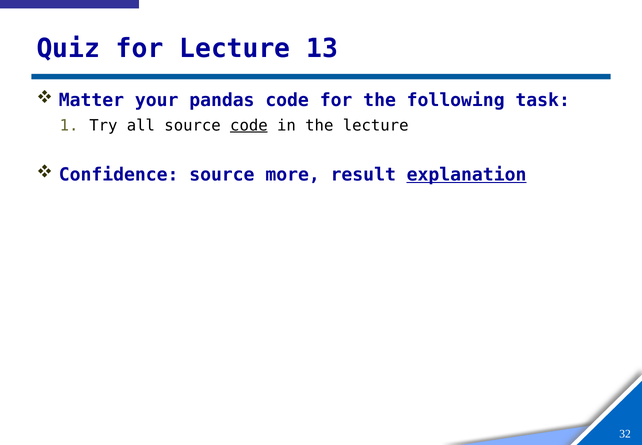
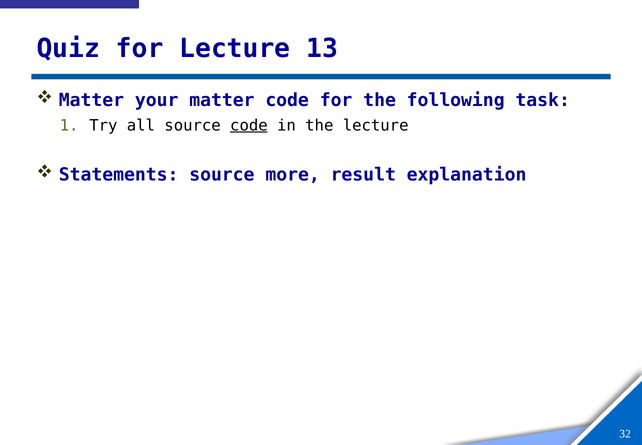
your pandas: pandas -> matter (222, 100)
Confidence: Confidence -> Statements (119, 175)
explanation underline: present -> none (467, 175)
